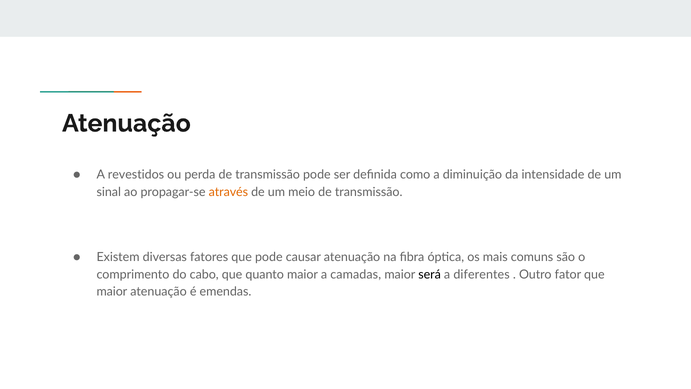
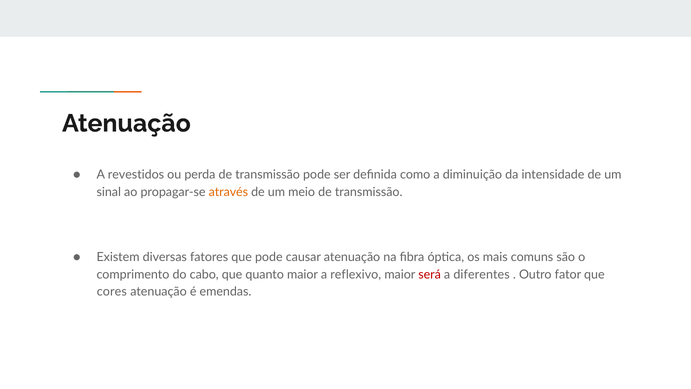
camadas: camadas -> reflexivo (356, 274)
será colour: black -> red (430, 274)
maior: maior -> cores (112, 291)
